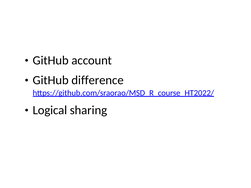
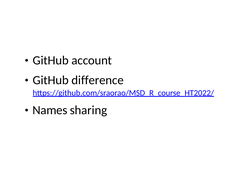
Logical: Logical -> Names (50, 110)
